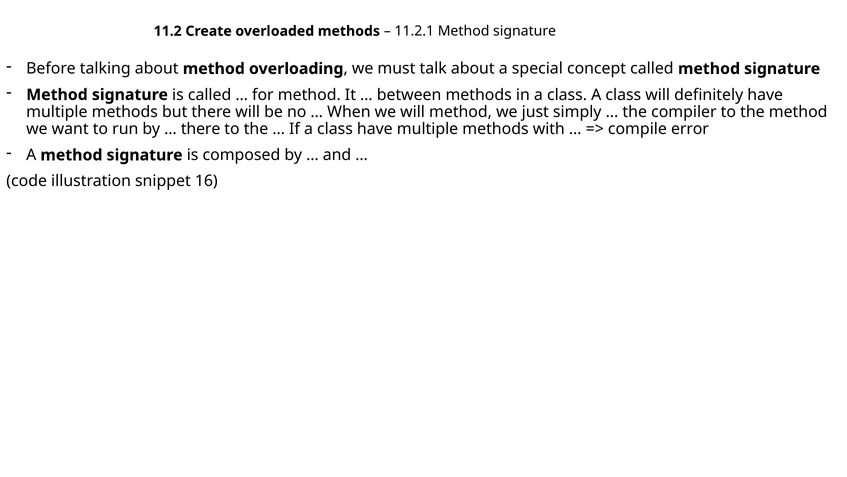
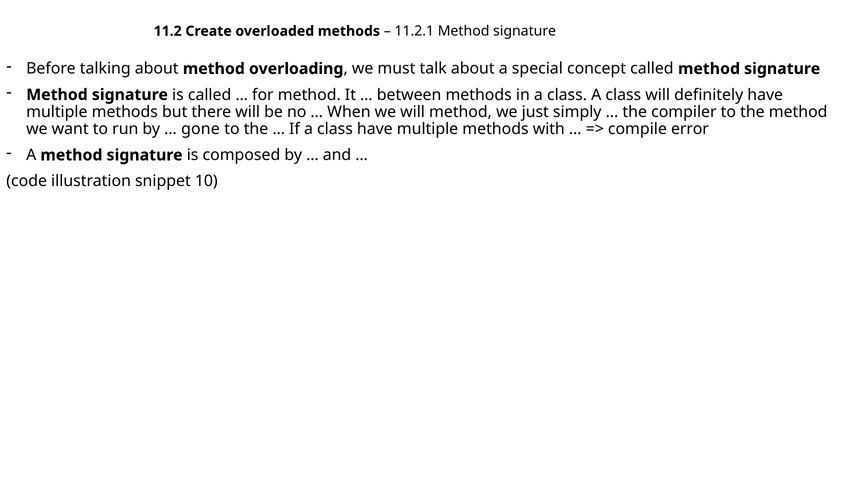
there: there -> gone (200, 129)
16: 16 -> 10 (206, 181)
